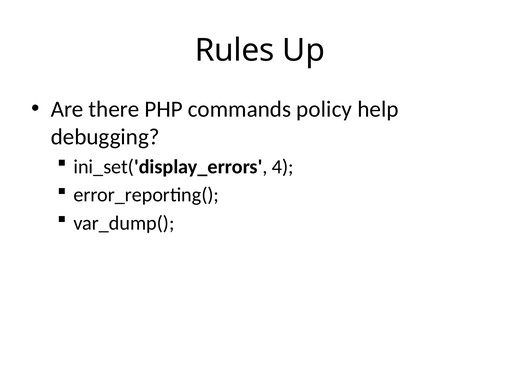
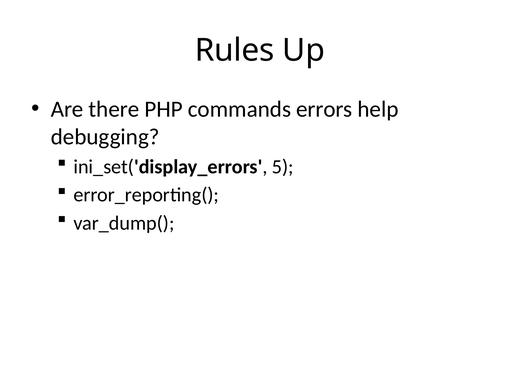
policy: policy -> errors (324, 109)
4: 4 -> 5 (283, 167)
